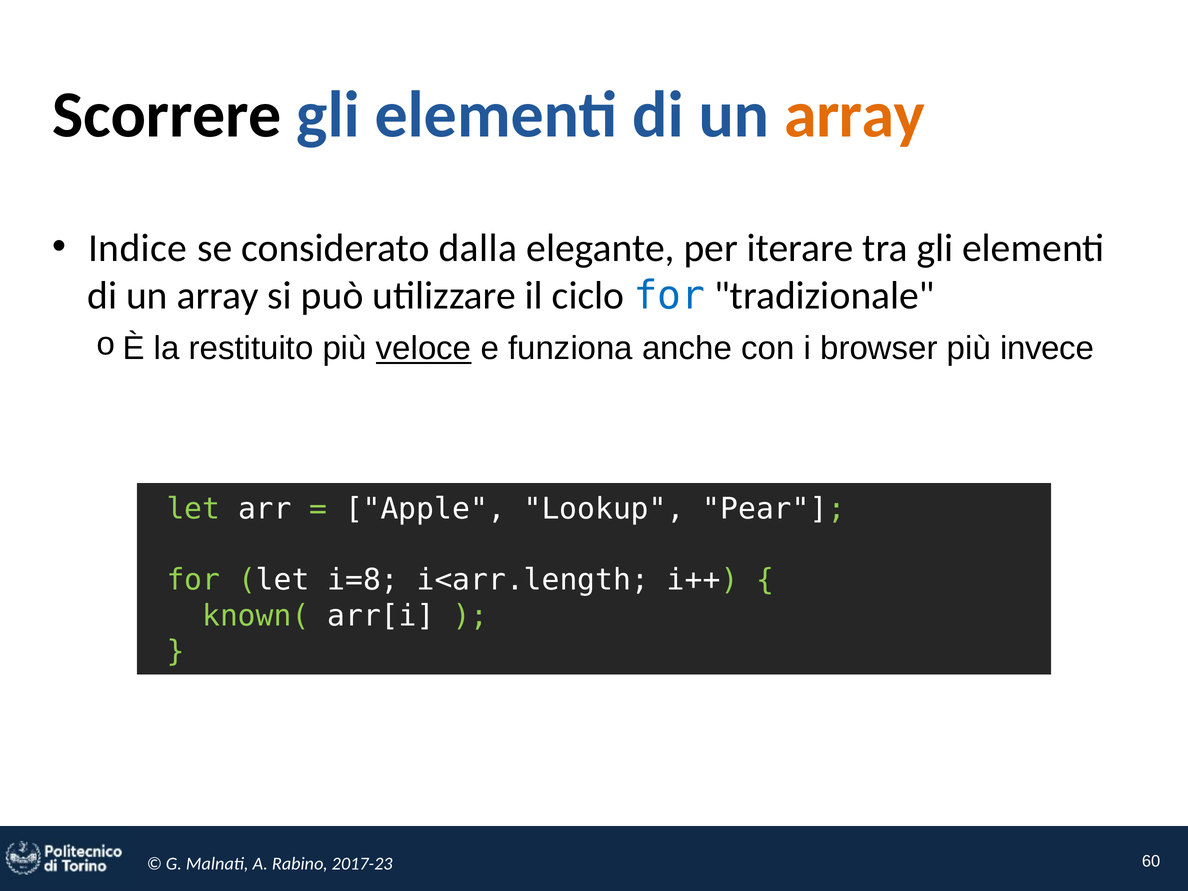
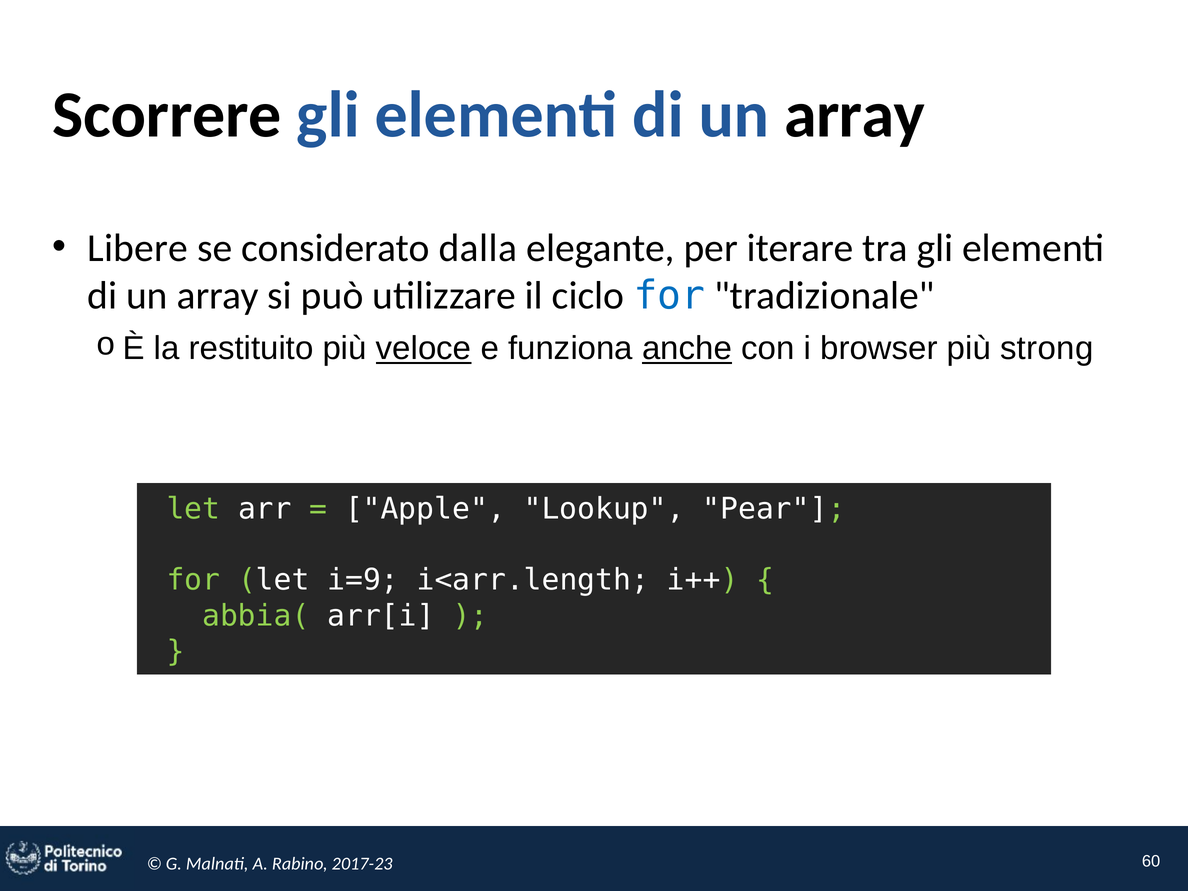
array colour: orange -> black (855, 115)
Indice: Indice -> Libere (138, 248)
anche underline: none -> present (687, 349)
invece: invece -> strong (1047, 349)
i=8: i=8 -> i=9 (363, 580)
known(: known( -> abbia( (256, 616)
